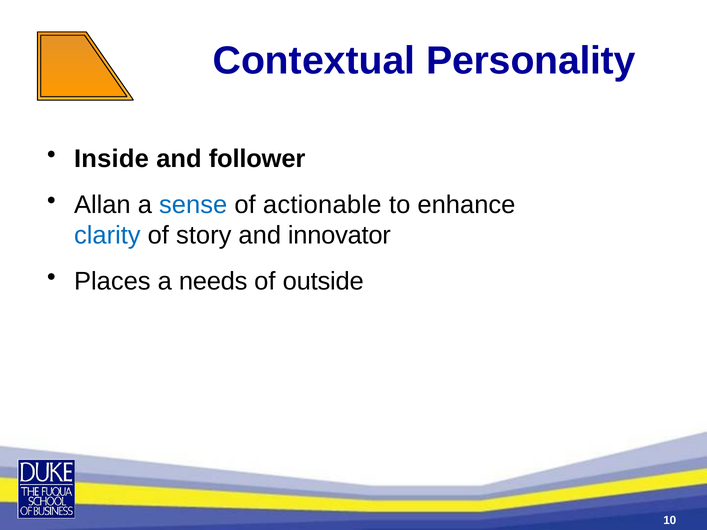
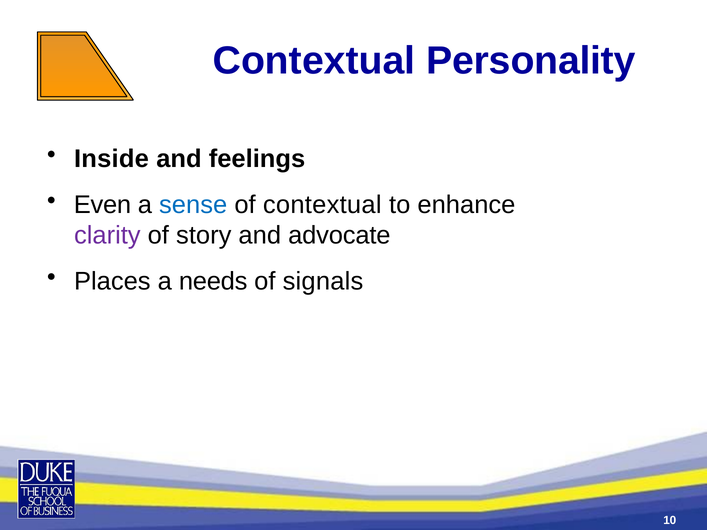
follower: follower -> feelings (257, 159)
Allan: Allan -> Even (102, 205)
of actionable: actionable -> contextual (322, 205)
clarity colour: blue -> purple (107, 236)
innovator: innovator -> advocate (339, 236)
outside: outside -> signals (323, 281)
